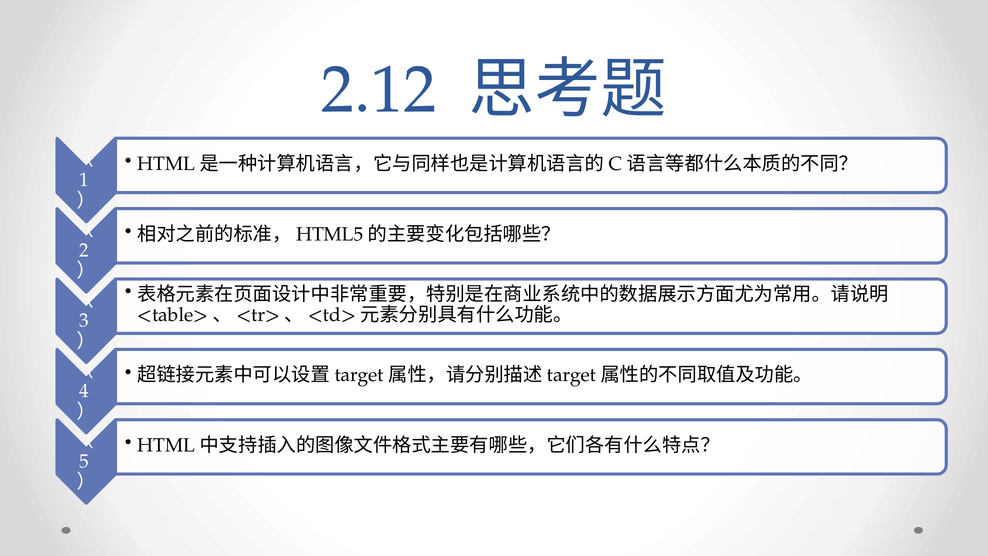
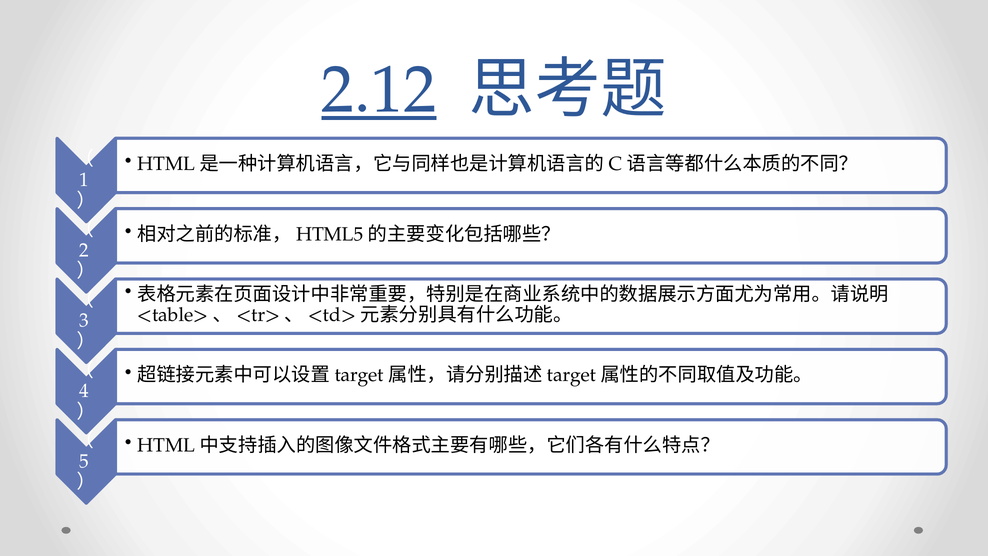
2.12 underline: none -> present (379, 90)
